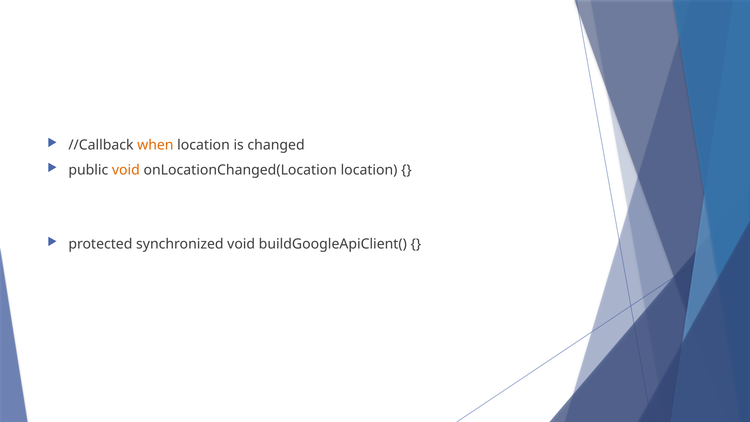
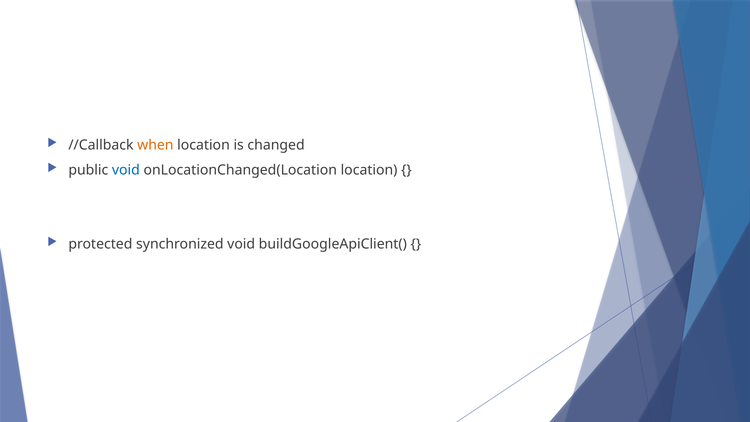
void colour: orange -> blue (126, 170)
